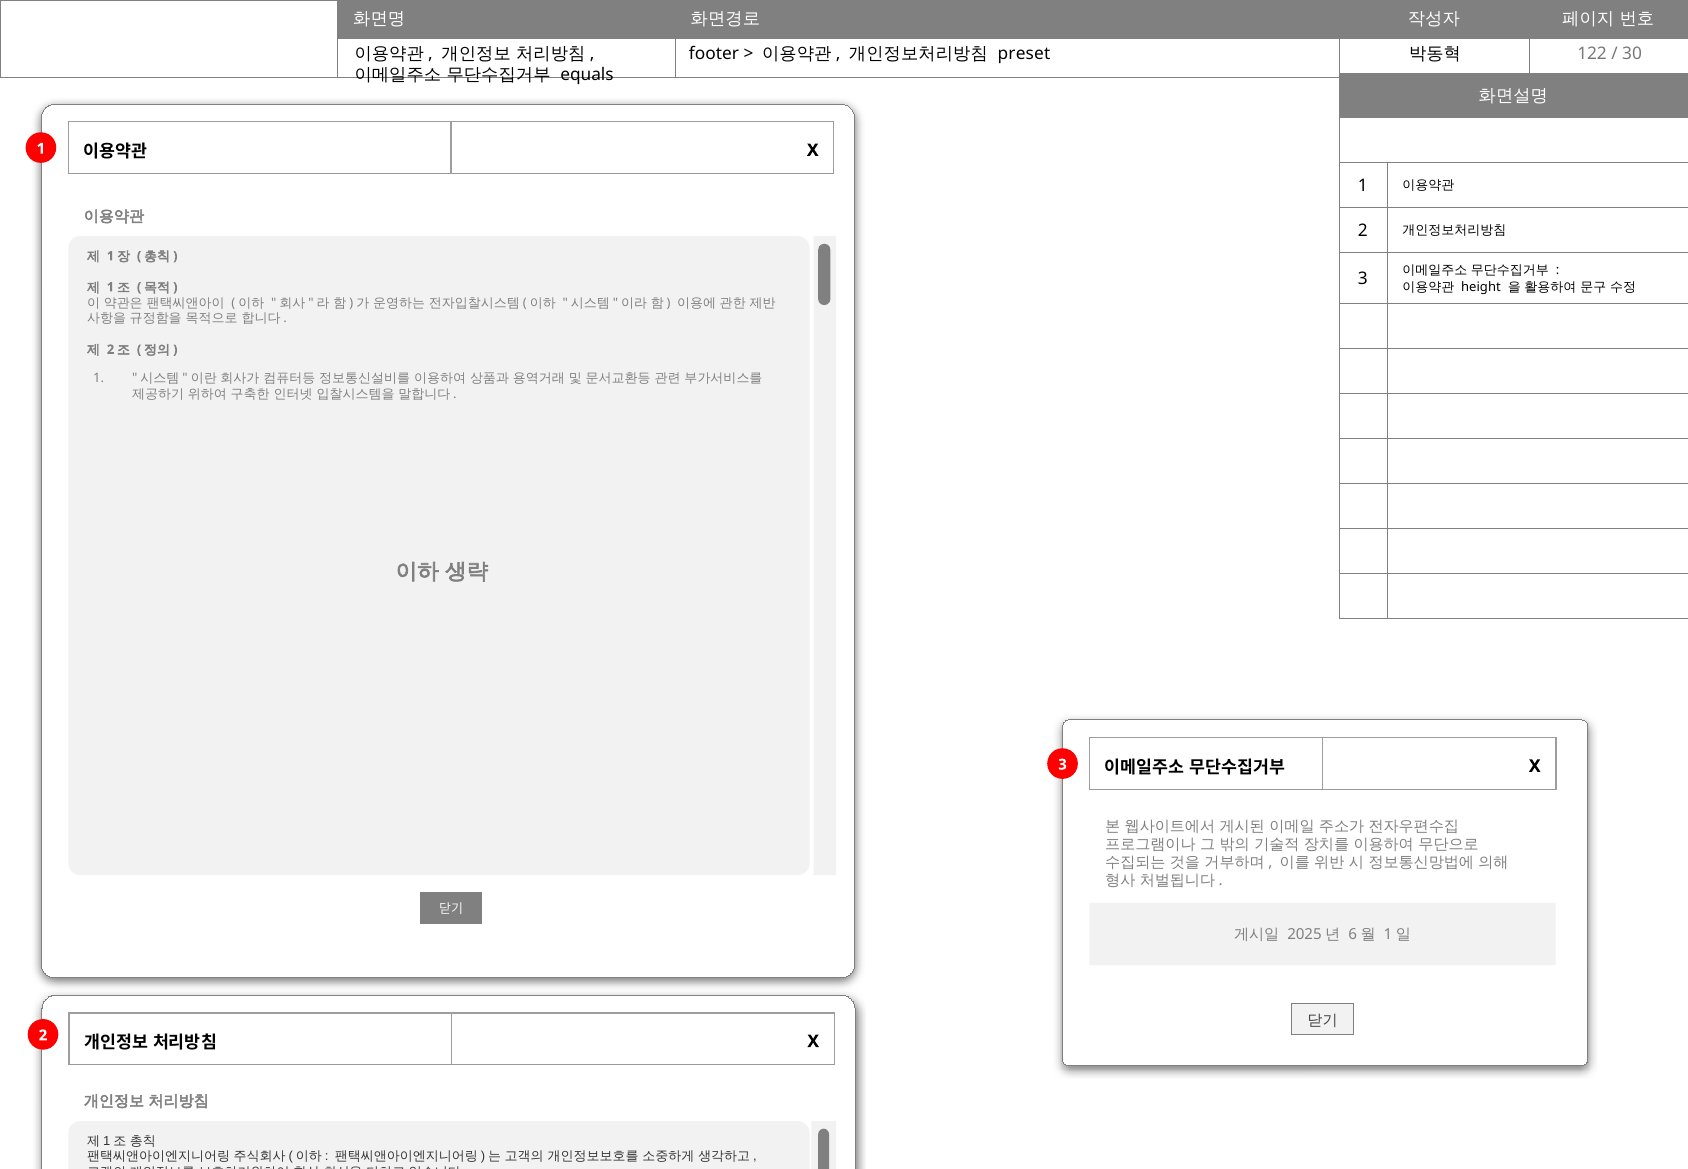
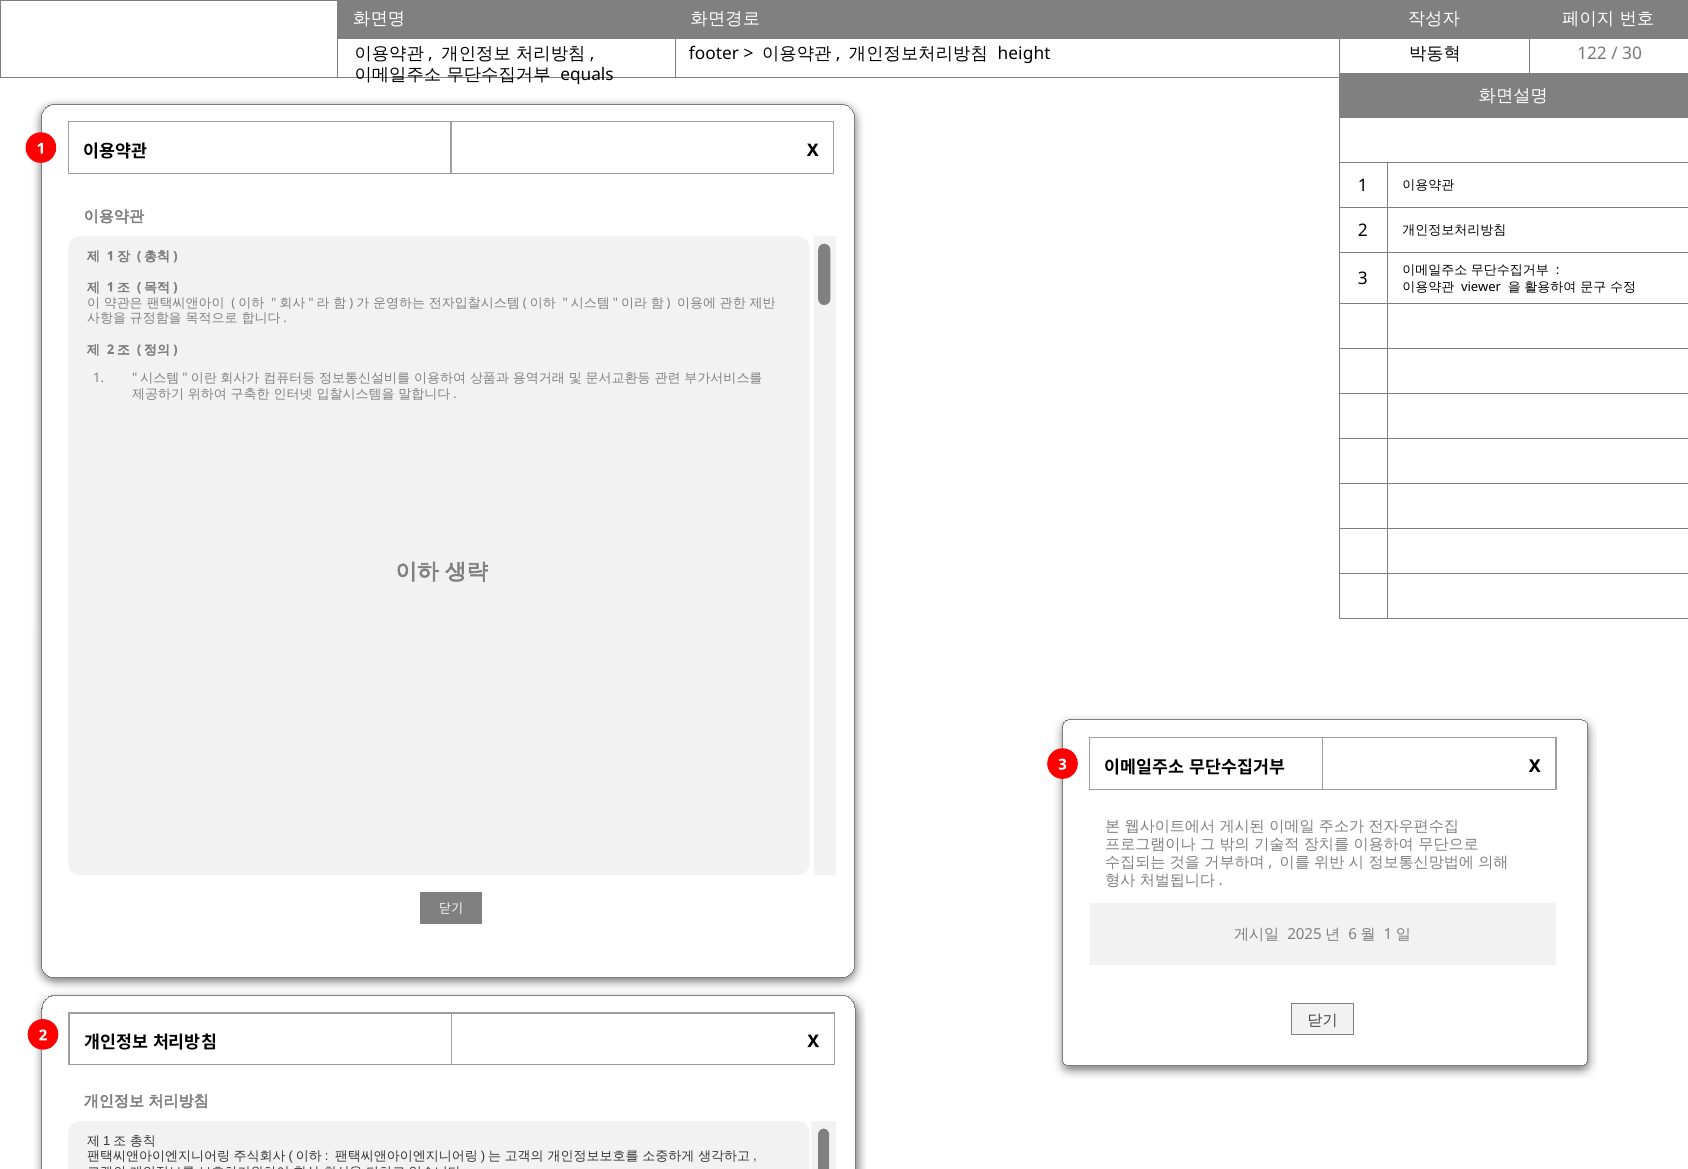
preset: preset -> height (1024, 54)
height: height -> viewer (1481, 287)
